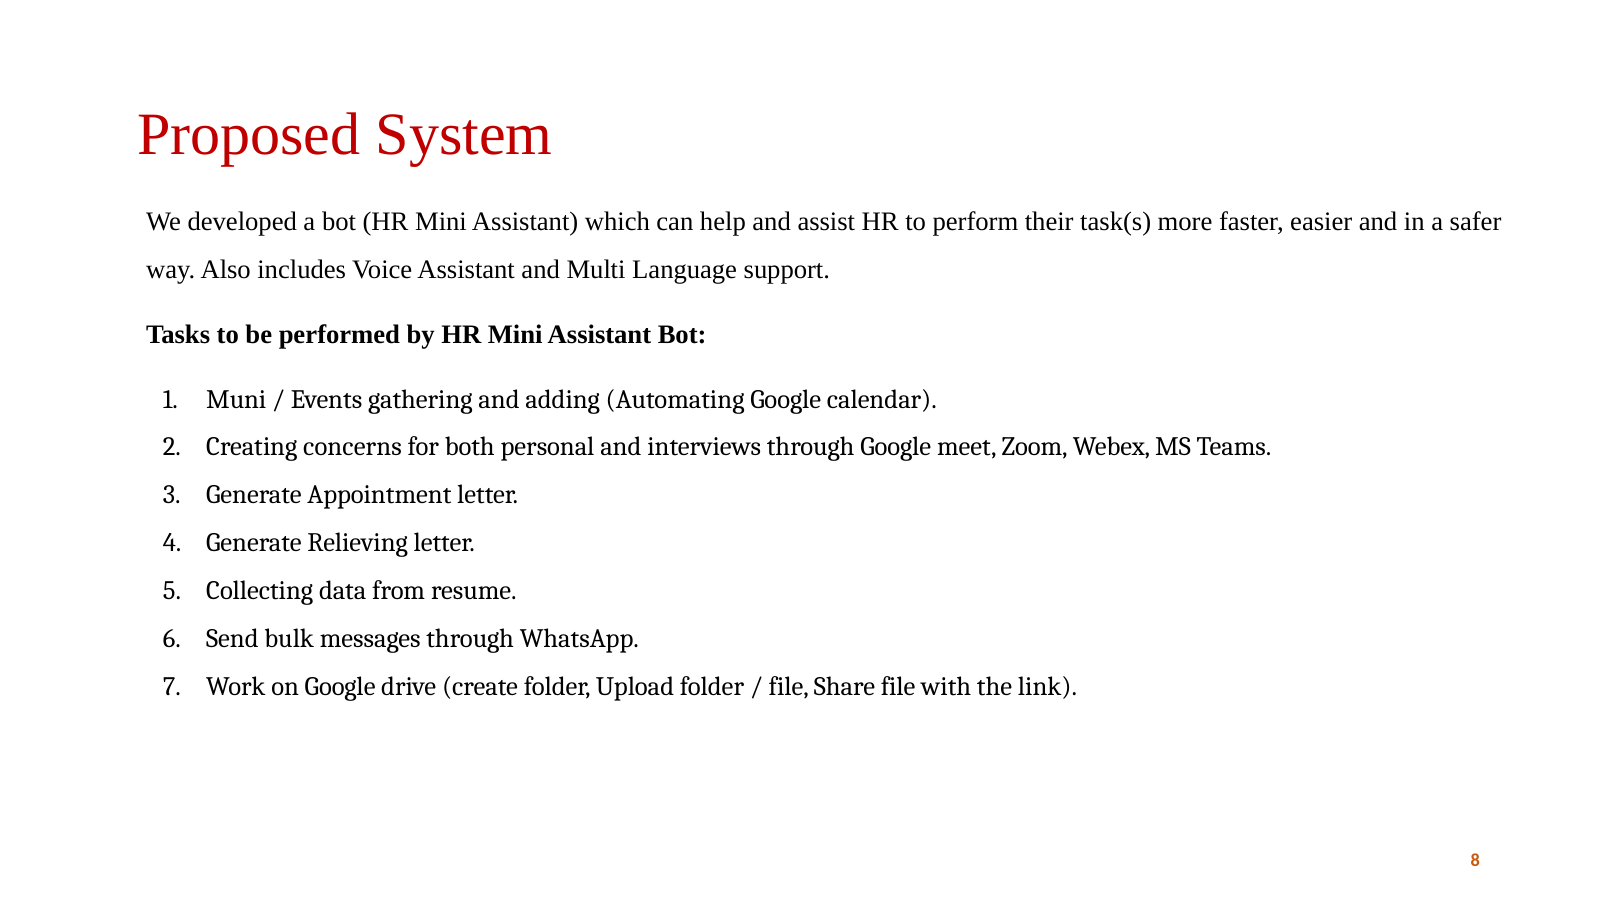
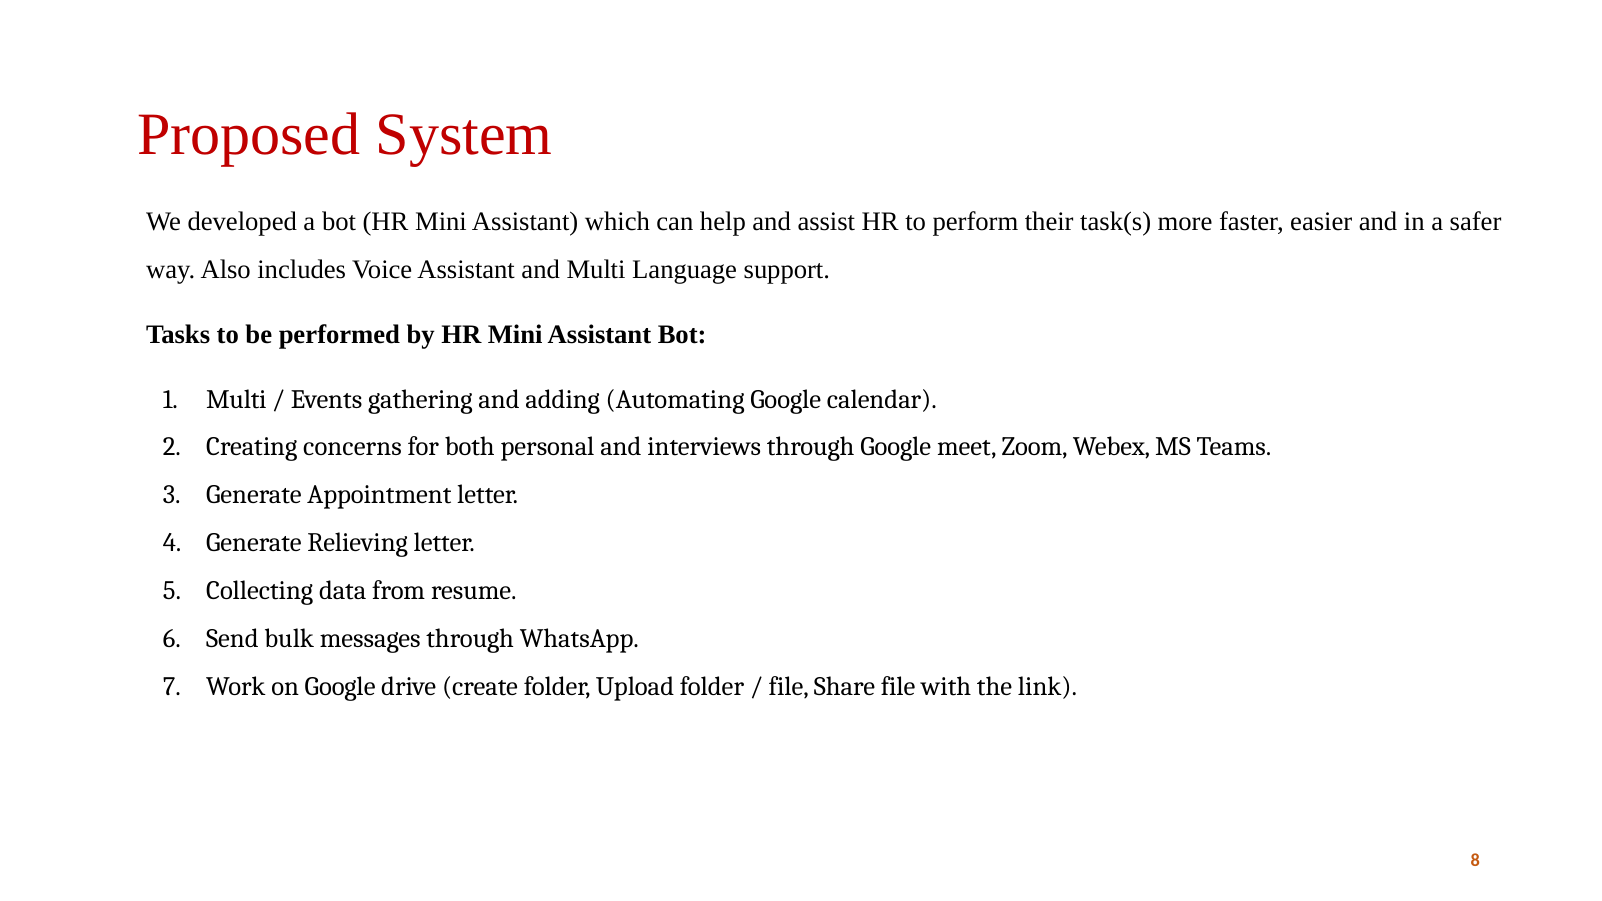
Muni: Muni -> Multi (236, 399)
